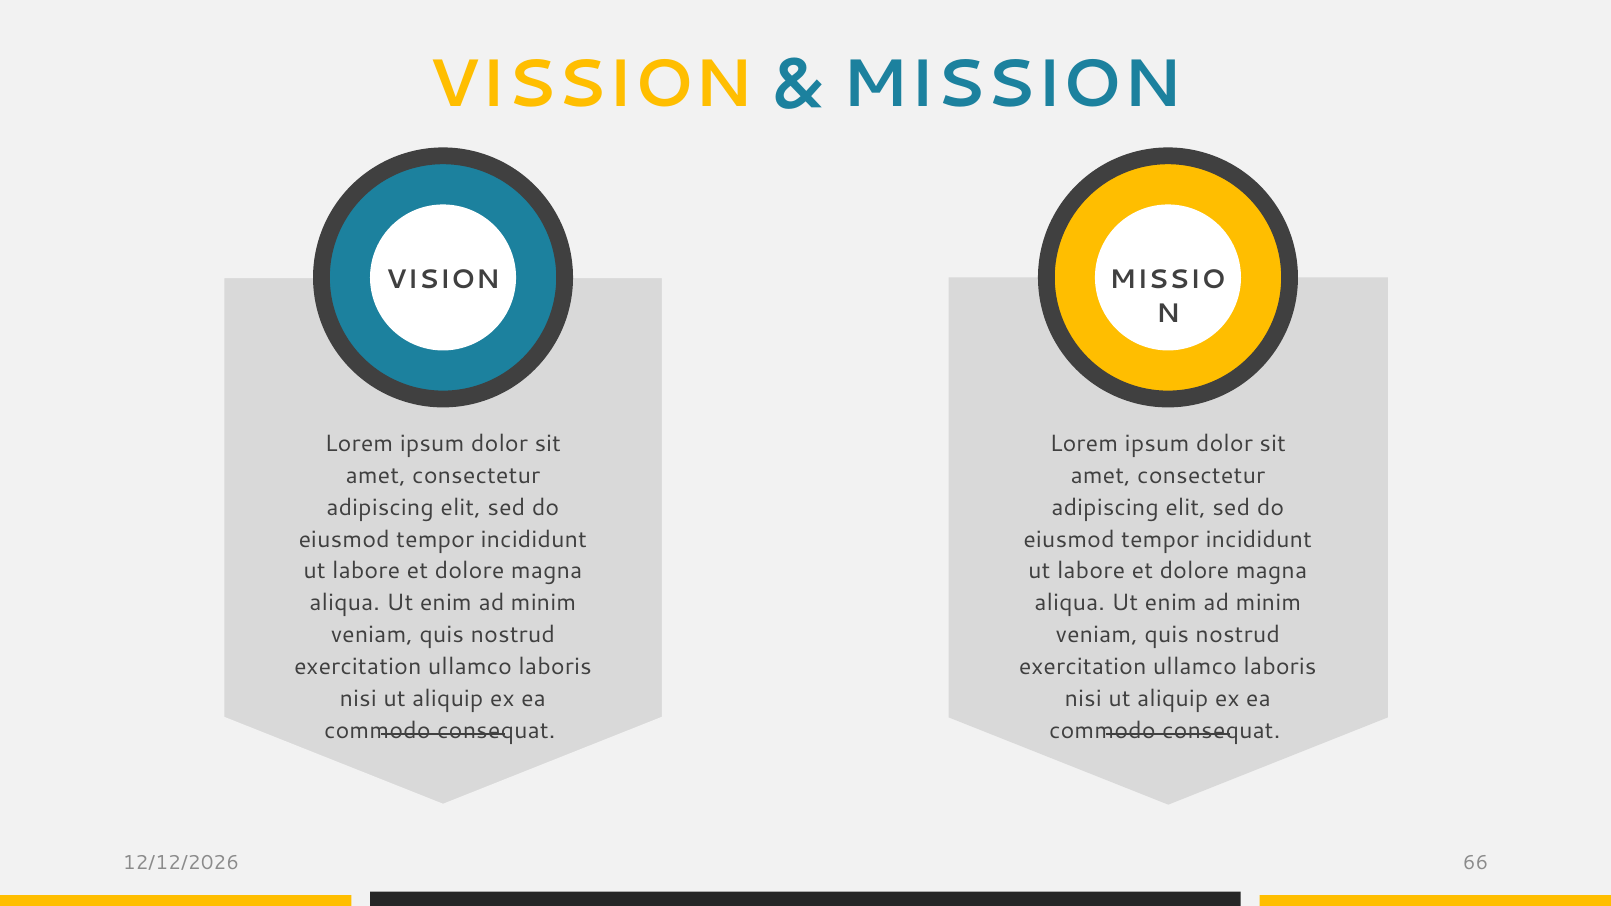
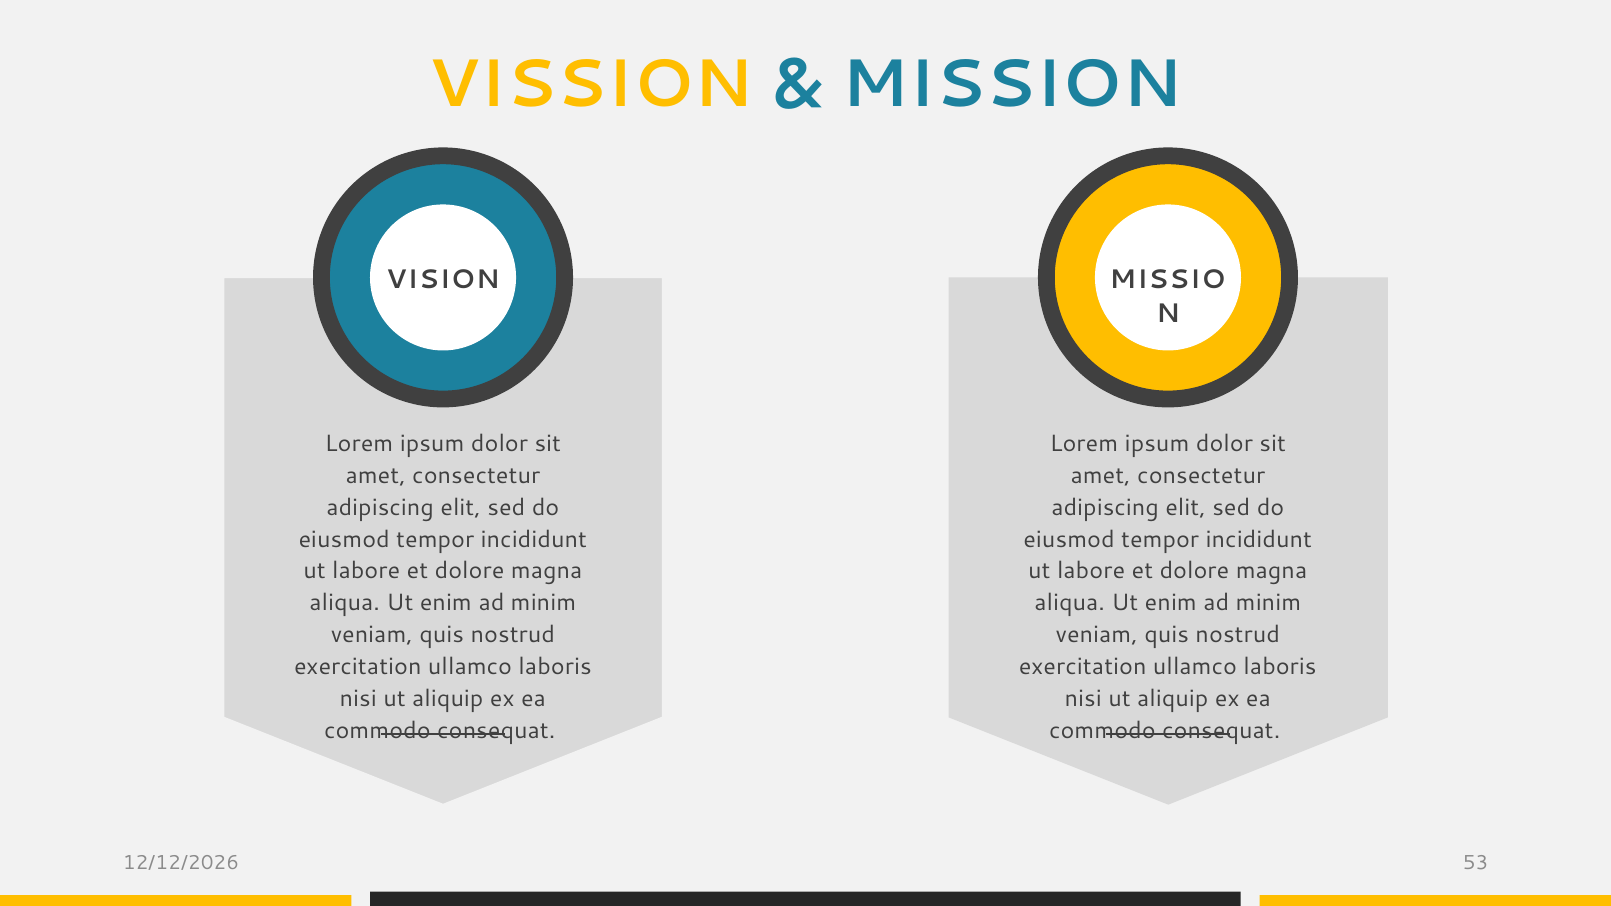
66: 66 -> 53 (1476, 863)
